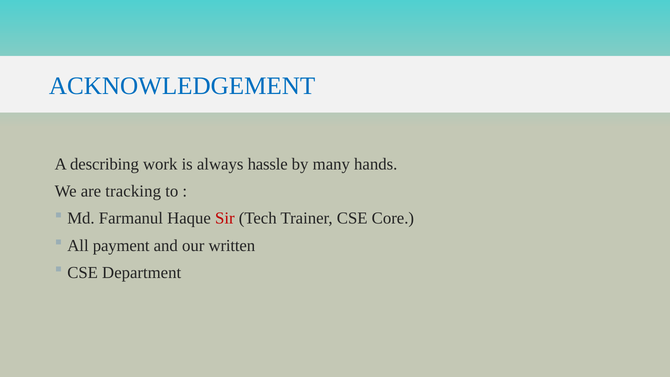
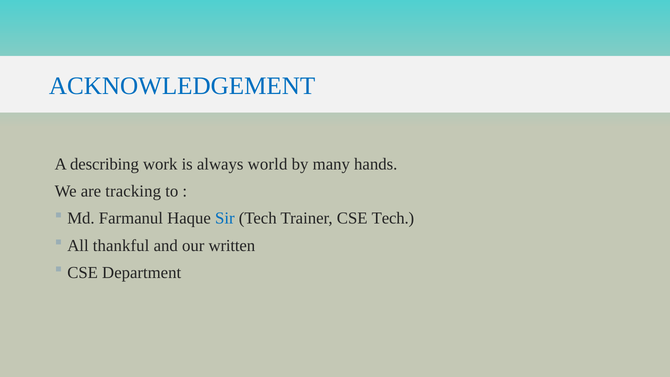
hassle: hassle -> world (268, 164)
Sir colour: red -> blue (225, 218)
CSE Core: Core -> Tech (393, 218)
payment: payment -> thankful (121, 245)
